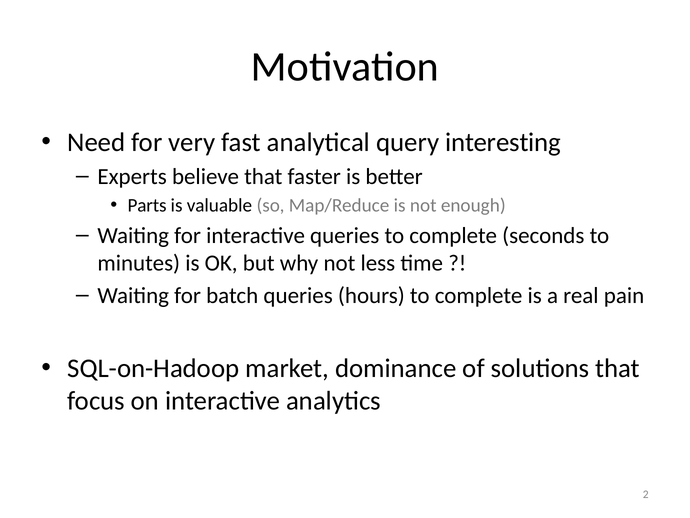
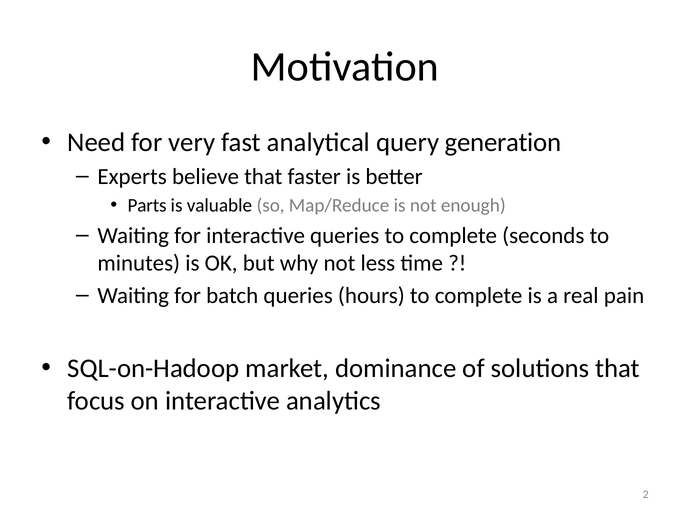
interesting: interesting -> generation (503, 142)
